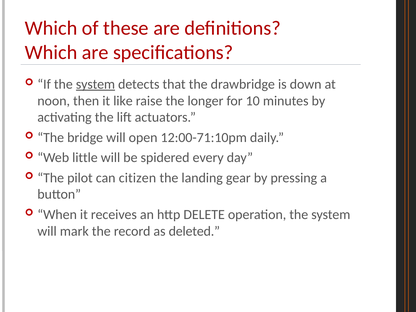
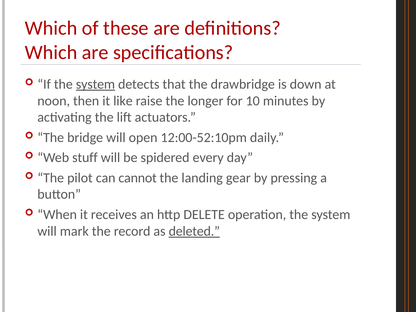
12:00-71:10pm: 12:00-71:10pm -> 12:00-52:10pm (204, 138)
little: little -> stuff (85, 158)
citizen: citizen -> cannot (138, 178)
deleted underline: none -> present (194, 231)
